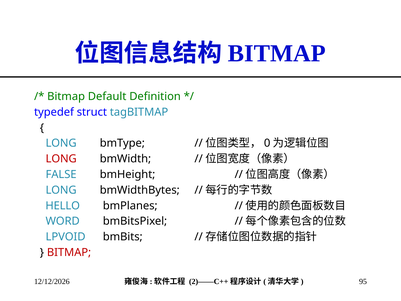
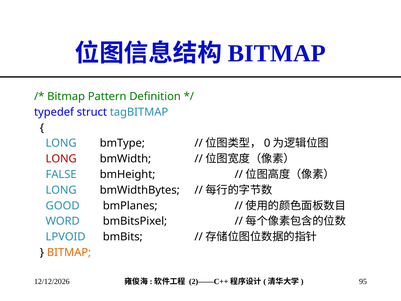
Default: Default -> Pattern (107, 96)
HELLO: HELLO -> GOOD (63, 206)
BITMAP colour: red -> orange (69, 252)
